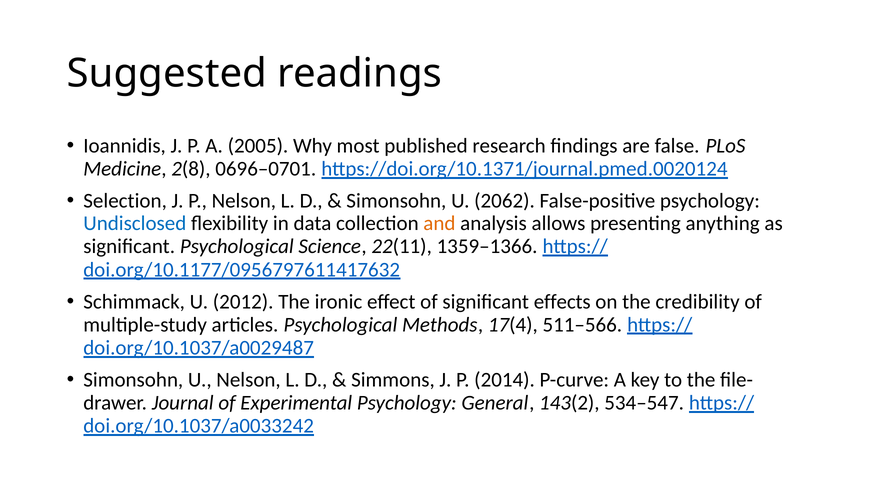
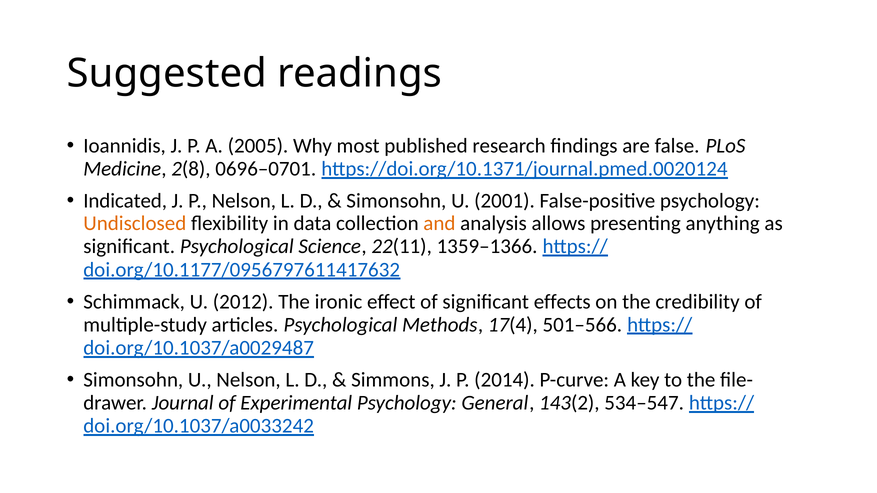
Selection: Selection -> Indicated (125, 201)
2062: 2062 -> 2001 (505, 201)
Undisclosed colour: blue -> orange (135, 224)
511–566: 511–566 -> 501–566 (582, 325)
